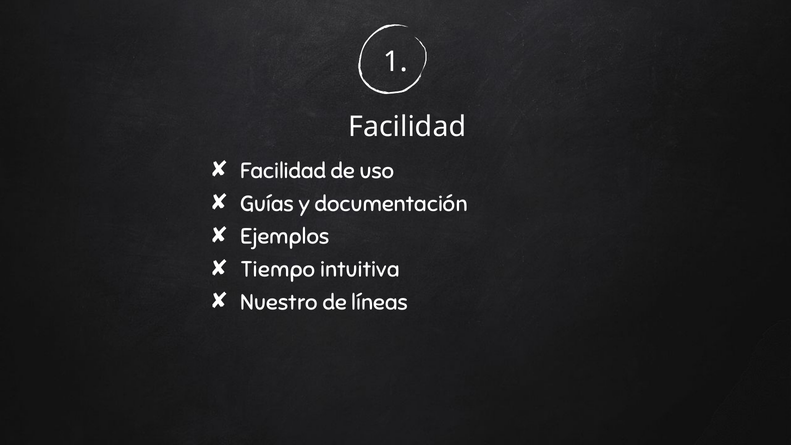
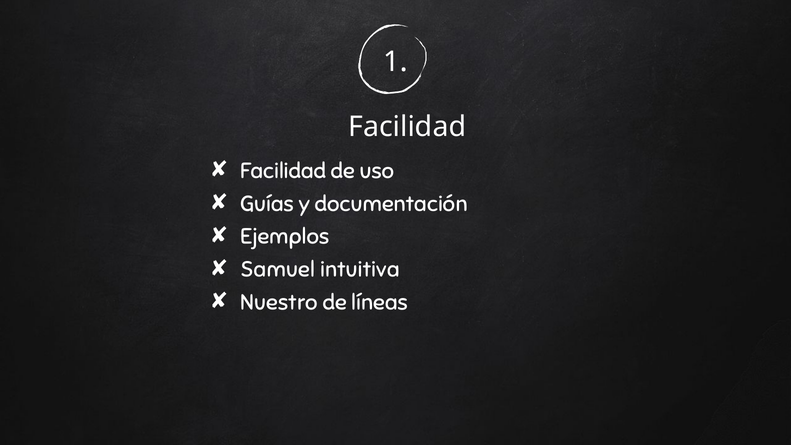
Tiempo: Tiempo -> Samuel (278, 270)
